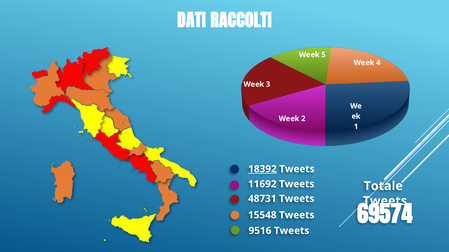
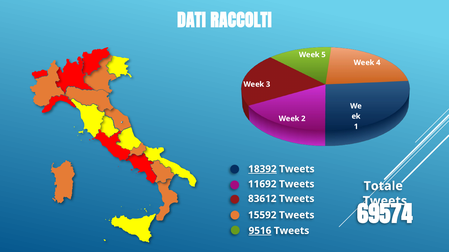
48731: 48731 -> 83612 (262, 199)
15548: 15548 -> 15592 (262, 216)
9516 underline: none -> present (260, 231)
